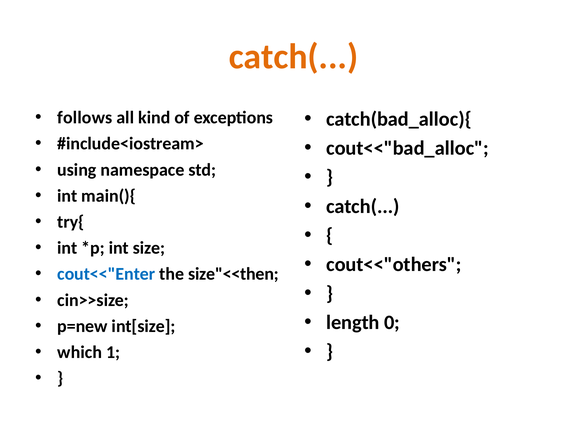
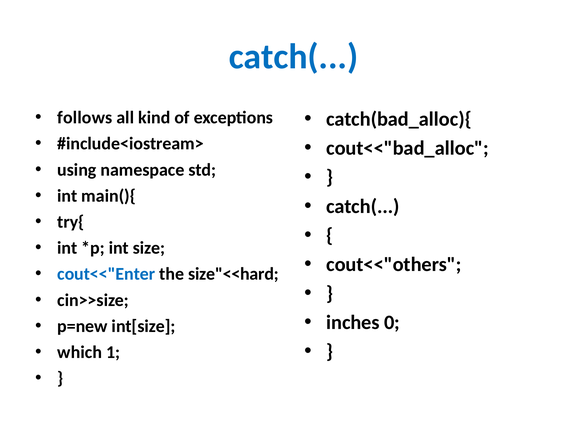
catch( colour: orange -> blue (293, 57)
size"<<then: size"<<then -> size"<<hard (233, 274)
length: length -> inches (353, 323)
